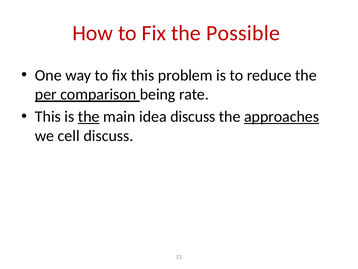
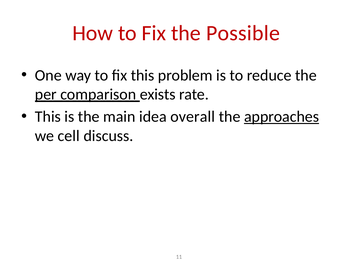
being: being -> exists (158, 94)
the underline: present -> none (89, 116)
idea discuss: discuss -> overall (193, 116)
